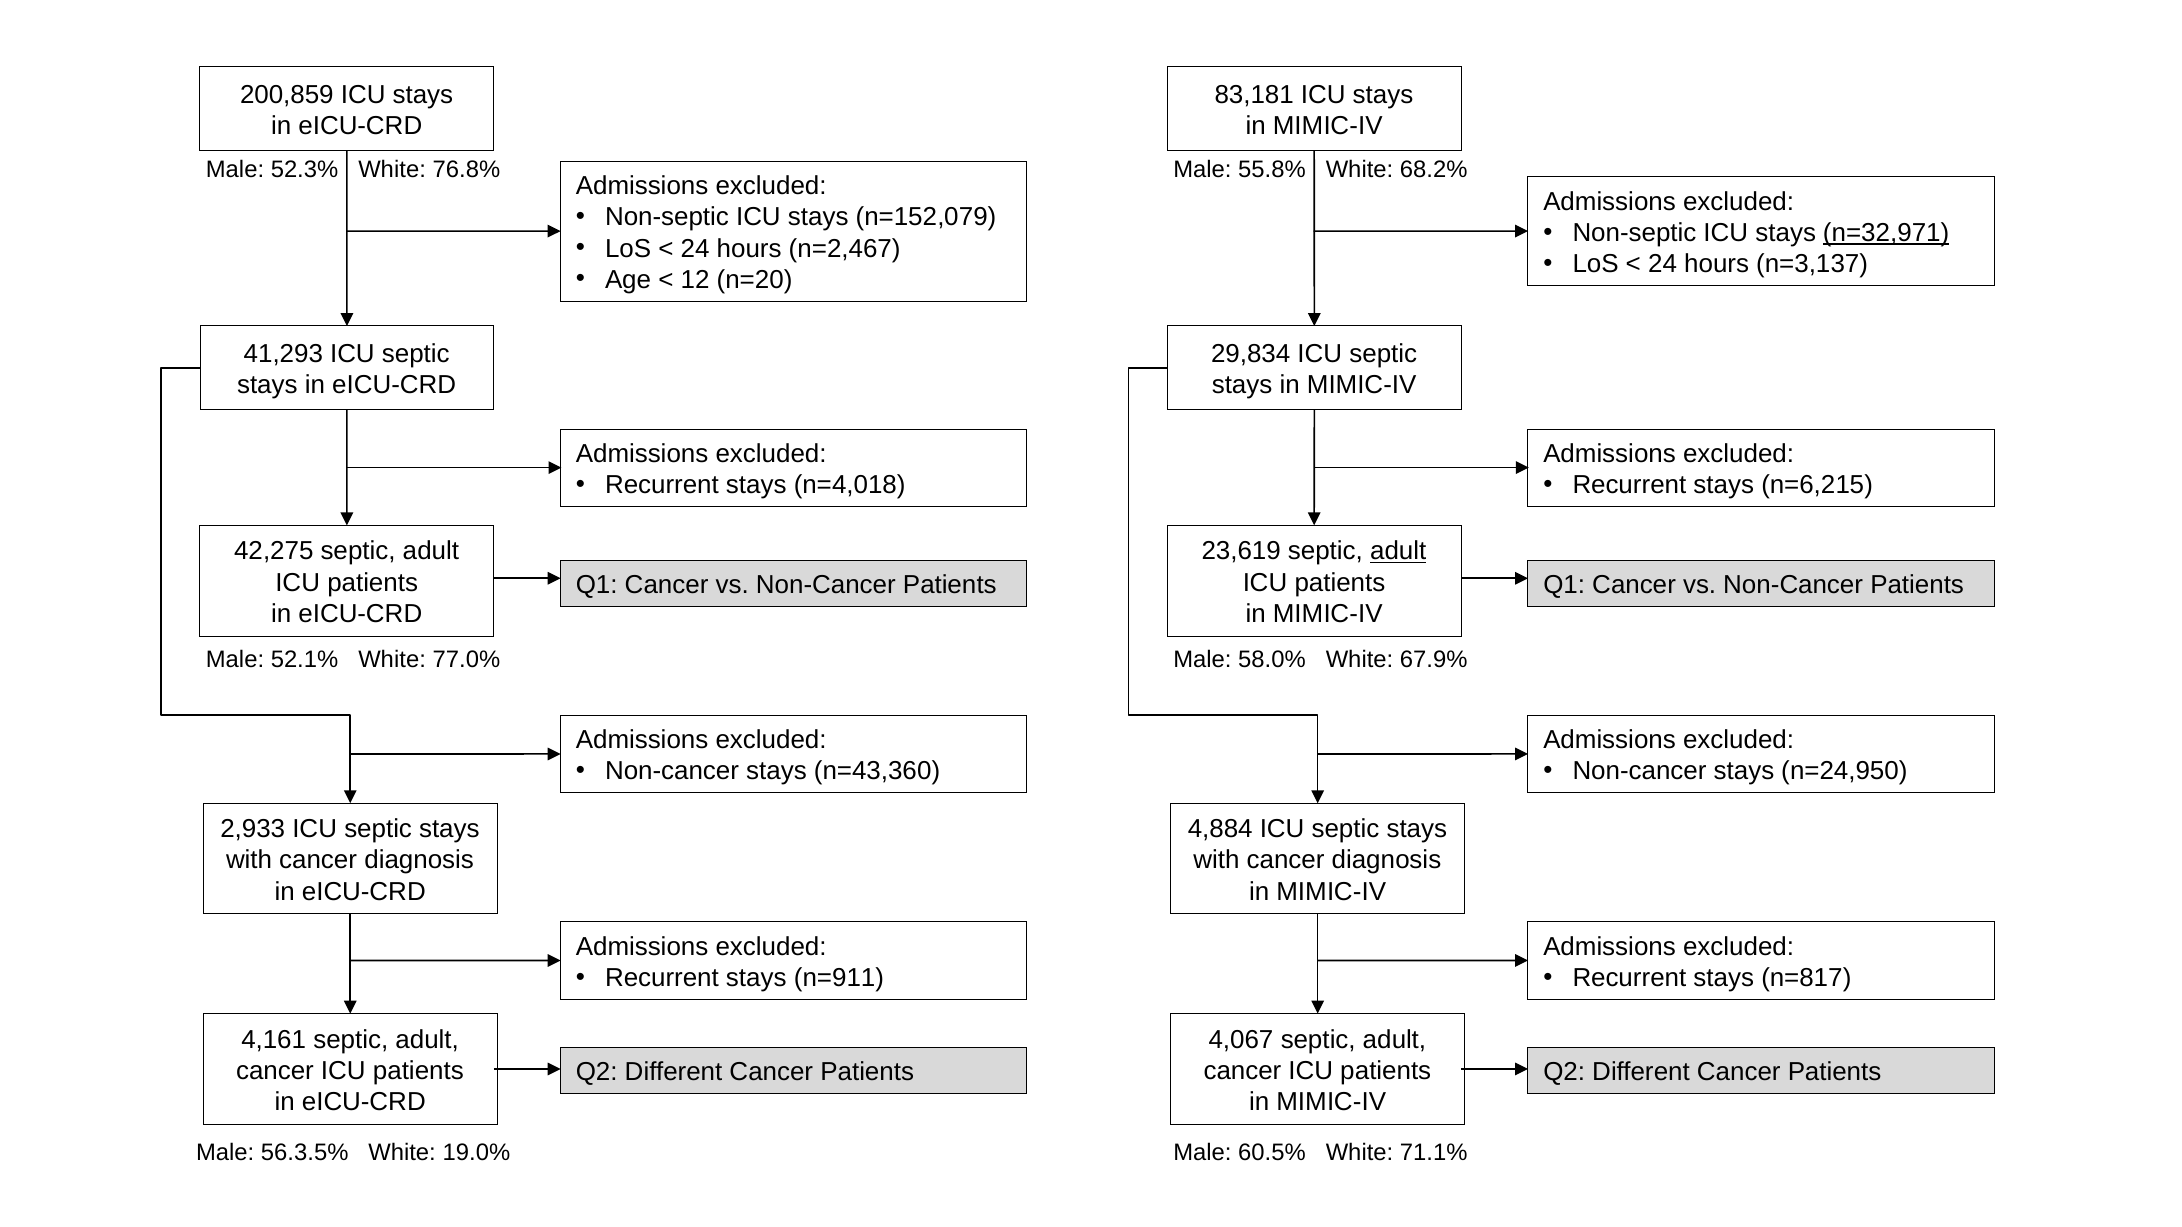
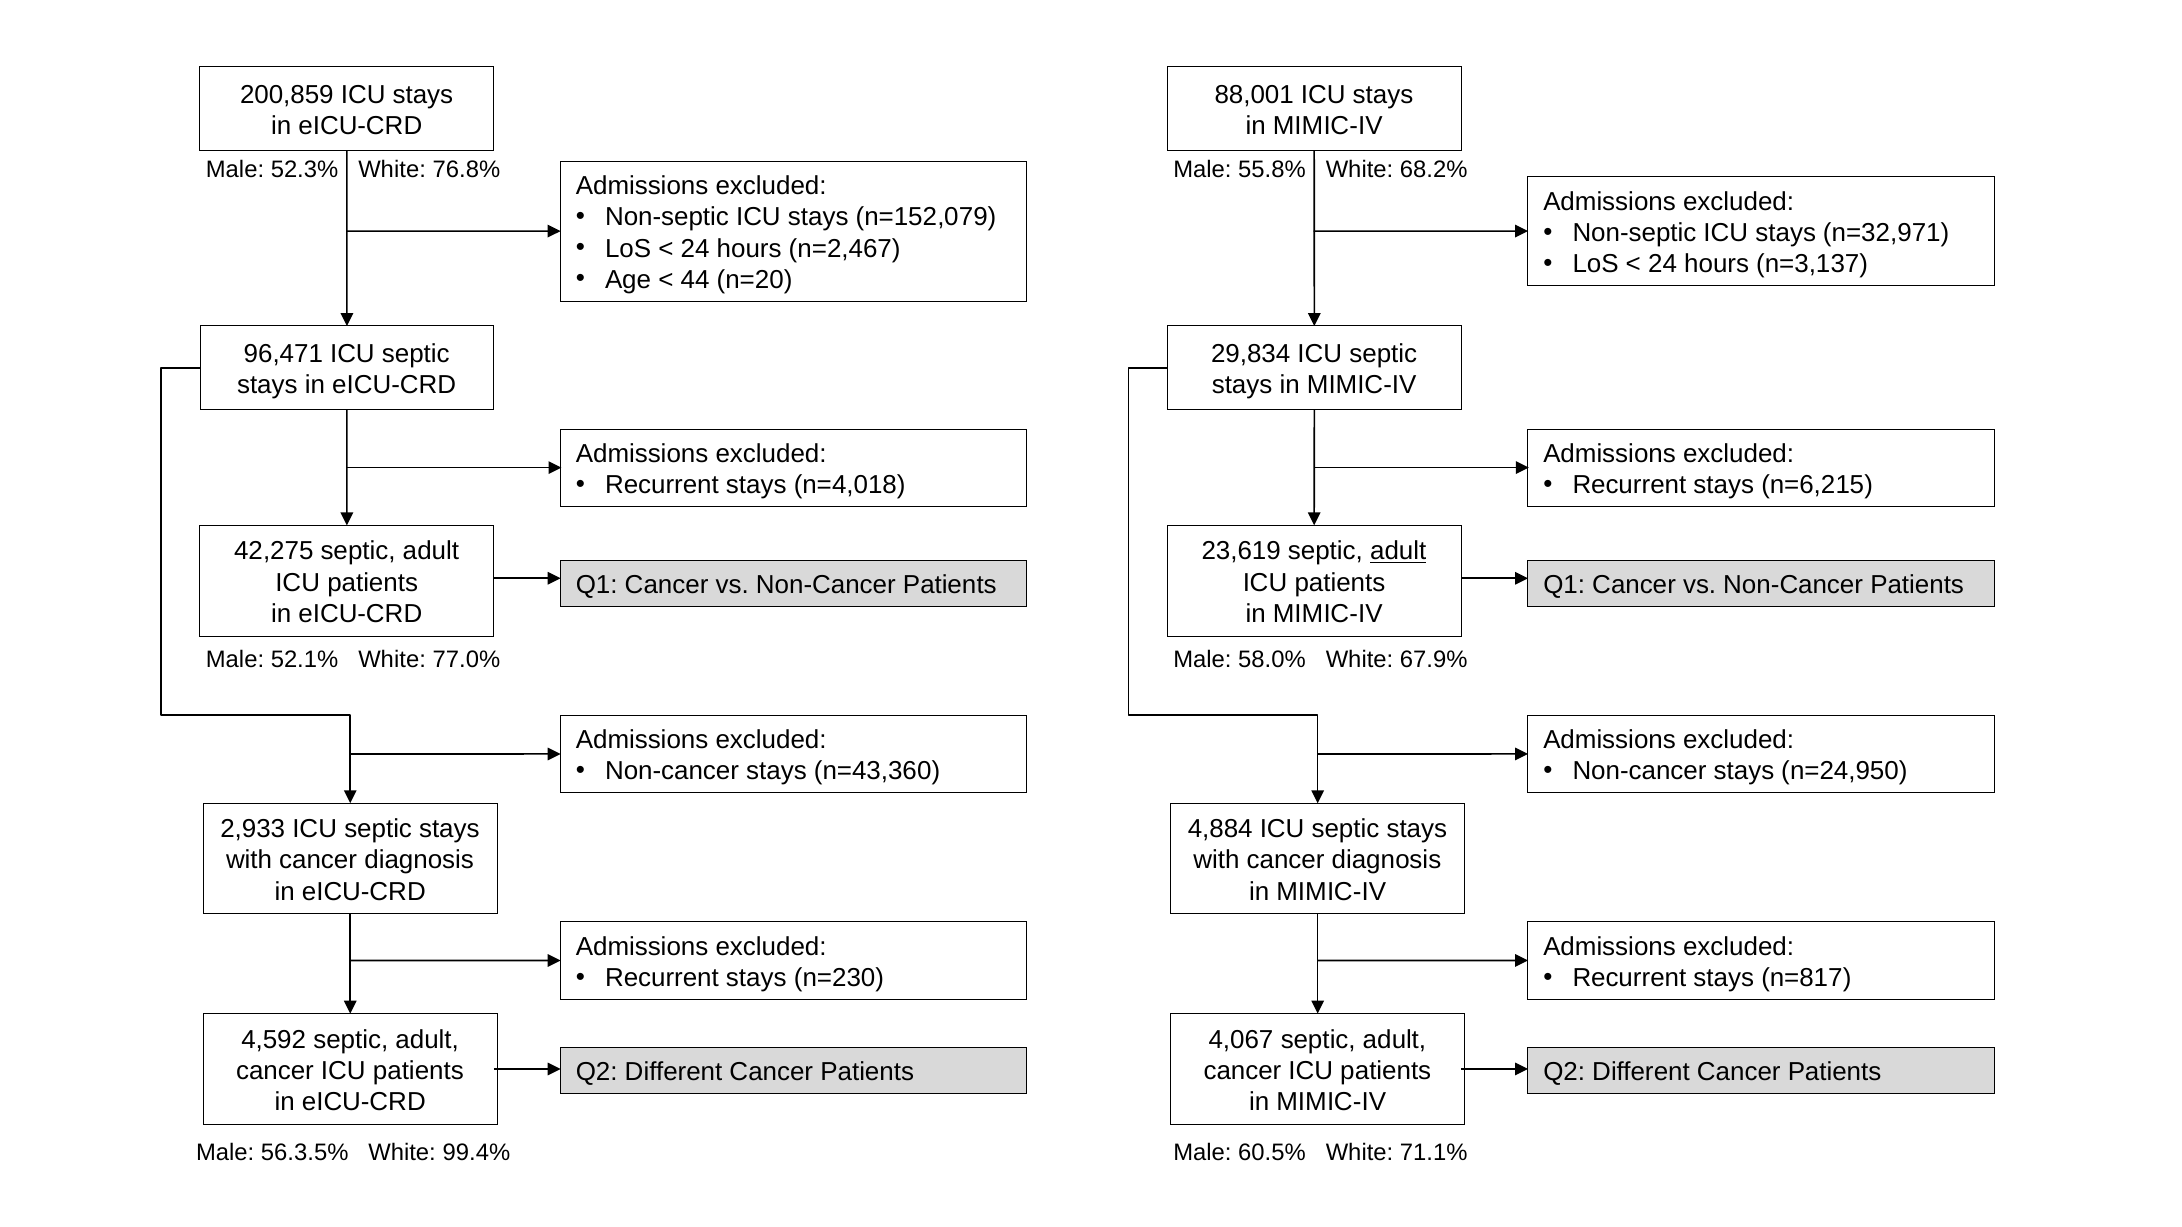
83,181: 83,181 -> 88,001 (1254, 95)
n=32,971 underline: present -> none (1886, 233)
12: 12 -> 44 (695, 280)
41,293: 41,293 -> 96,471 (283, 354)
n=911: n=911 -> n=230 (839, 978)
4,161: 4,161 -> 4,592 (274, 1040)
19.0%: 19.0% -> 99.4% (476, 1153)
